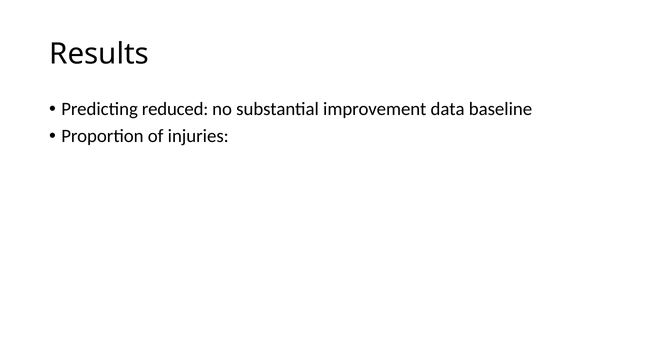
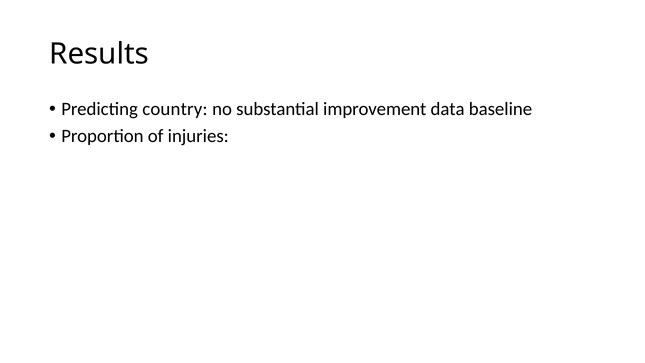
reduced: reduced -> country (175, 109)
